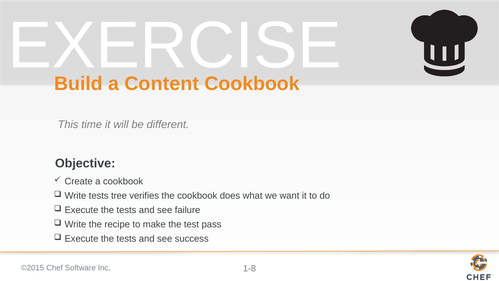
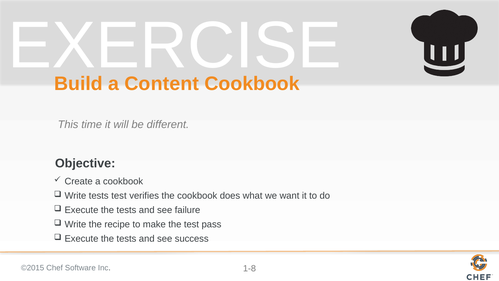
tests tree: tree -> test (119, 195)
